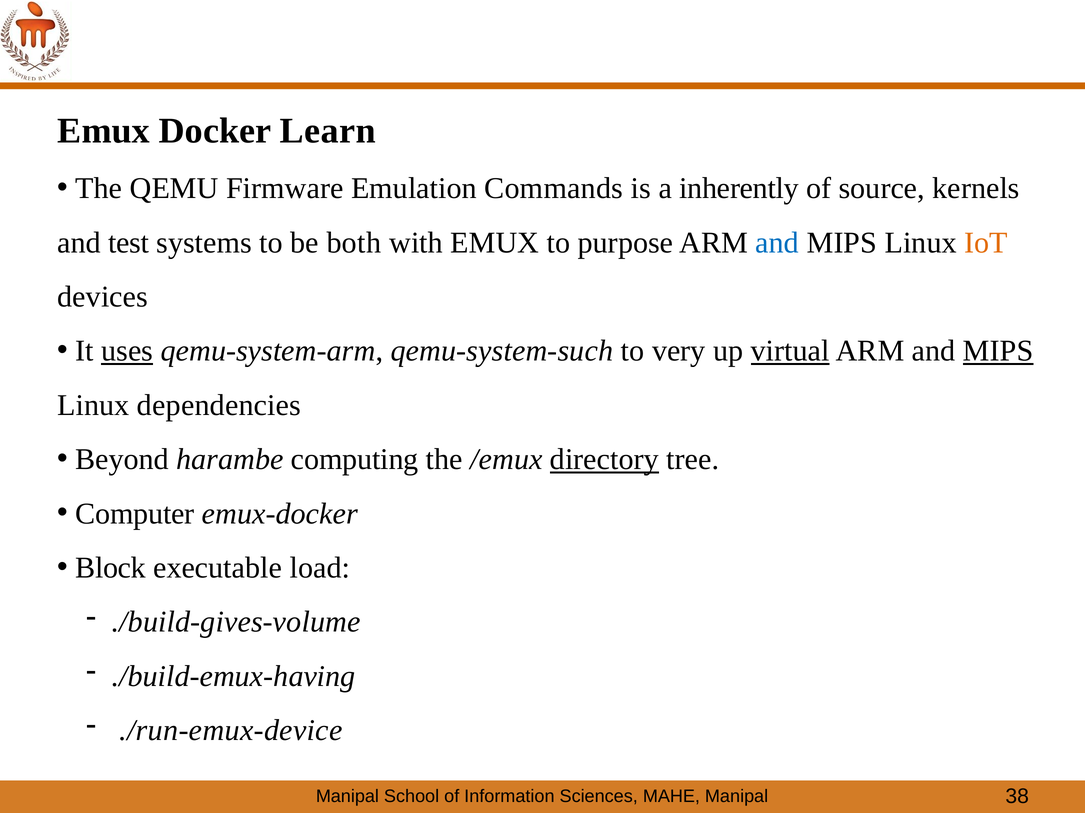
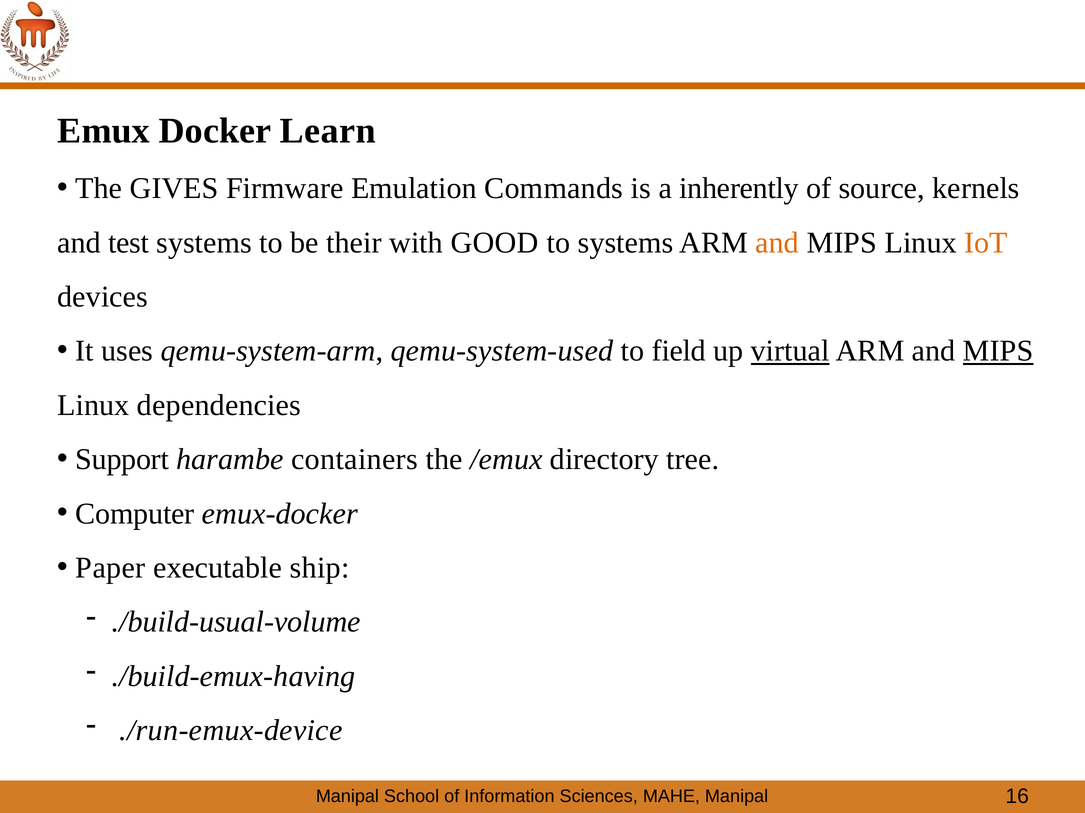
QEMU: QEMU -> GIVES (174, 189)
both: both -> their (354, 243)
with EMUX: EMUX -> GOOD (495, 243)
to purpose: purpose -> systems (626, 243)
and colour: blue -> orange (777, 243)
uses underline: present -> none (127, 351)
qemu-system-such: qemu-system-such -> qemu-system-used (502, 351)
very: very -> field (679, 351)
Beyond: Beyond -> Support (122, 460)
computing: computing -> containers (355, 460)
directory underline: present -> none (604, 460)
Block: Block -> Paper (110, 568)
load: load -> ship (320, 568)
./build-gives-volume: ./build-gives-volume -> ./build-usual-volume (236, 623)
38: 38 -> 16 (1017, 797)
